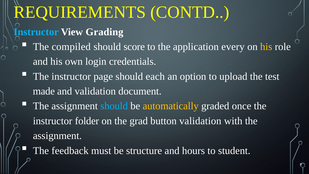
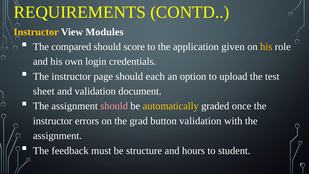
Instructor colour: light blue -> yellow (36, 32)
Grading: Grading -> Modules (104, 32)
compiled: compiled -> compared (71, 47)
every: every -> given (233, 47)
made: made -> sheet (44, 91)
should colour: light blue -> pink (114, 106)
folder: folder -> errors (87, 121)
